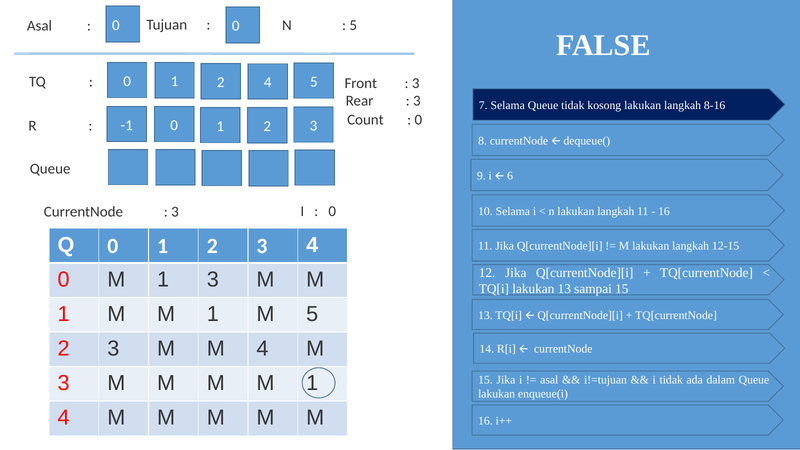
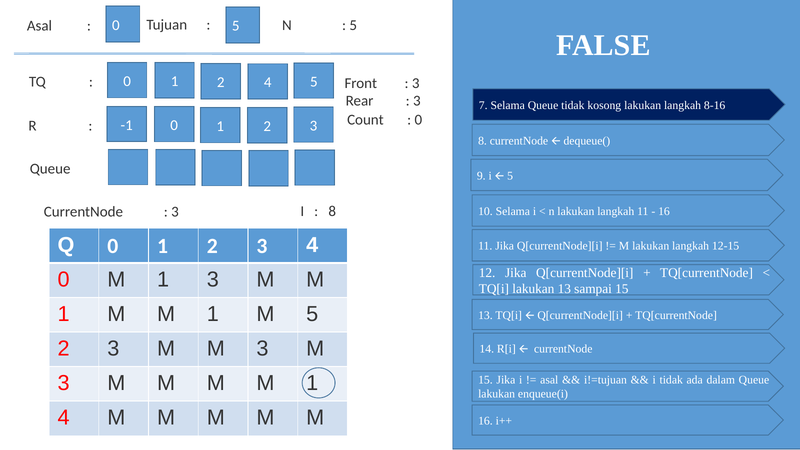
0 0: 0 -> 5 (236, 26)
i 6: 6 -> 5 (510, 176)
0: 0 -> 8 (332, 212)
M M 4: 4 -> 3 (263, 349)
